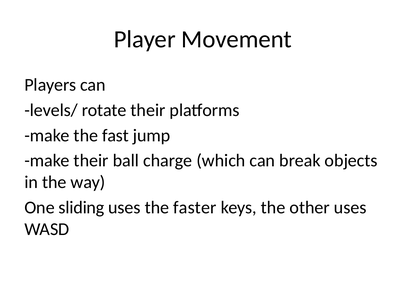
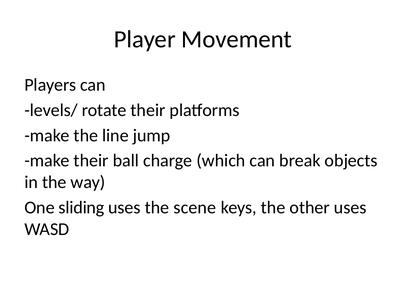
fast: fast -> line (115, 136)
faster: faster -> scene (195, 208)
